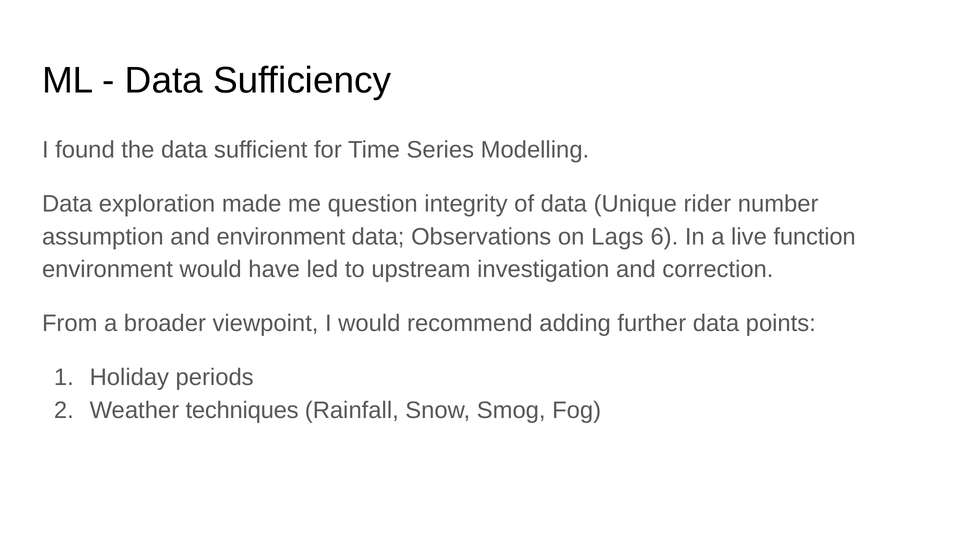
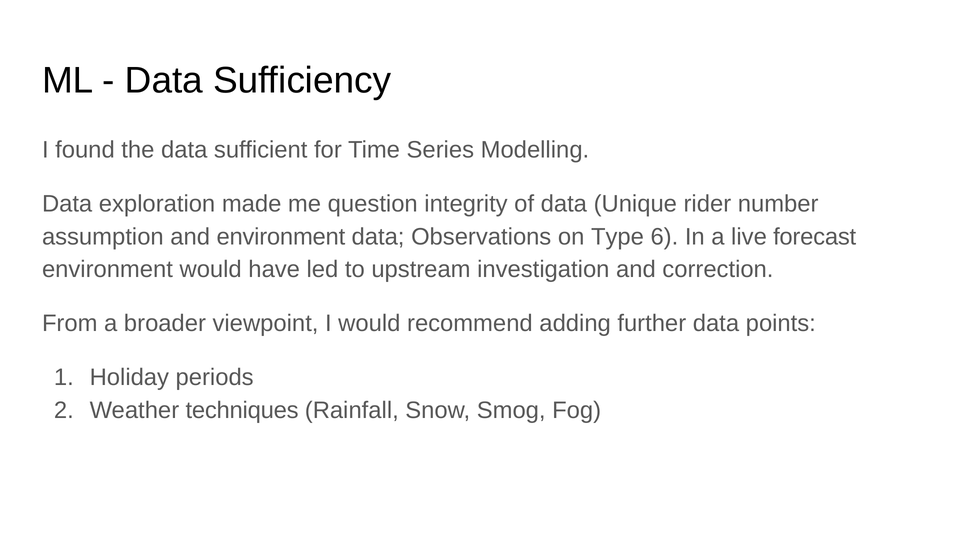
Lags: Lags -> Type (618, 237)
function: function -> forecast (815, 237)
